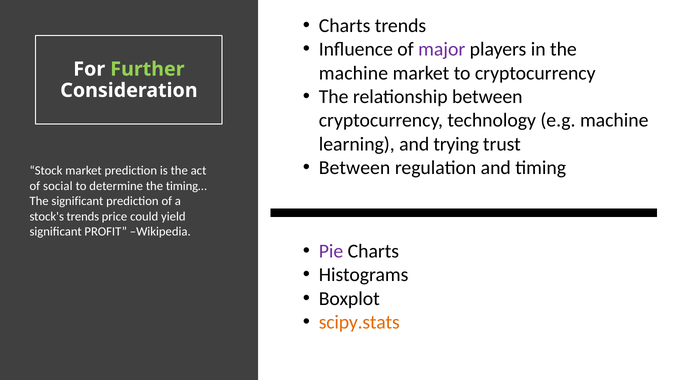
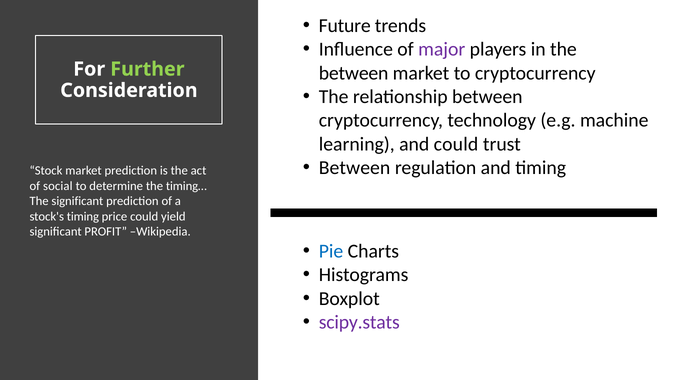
Charts: Charts -> Future (345, 26)
machine: machine -> between (354, 73)
and trying: trying -> could (456, 144)
stock's trends: trends -> timing (83, 217)
Pie colour: purple -> blue (331, 251)
scipy.stats colour: orange -> purple (359, 322)
